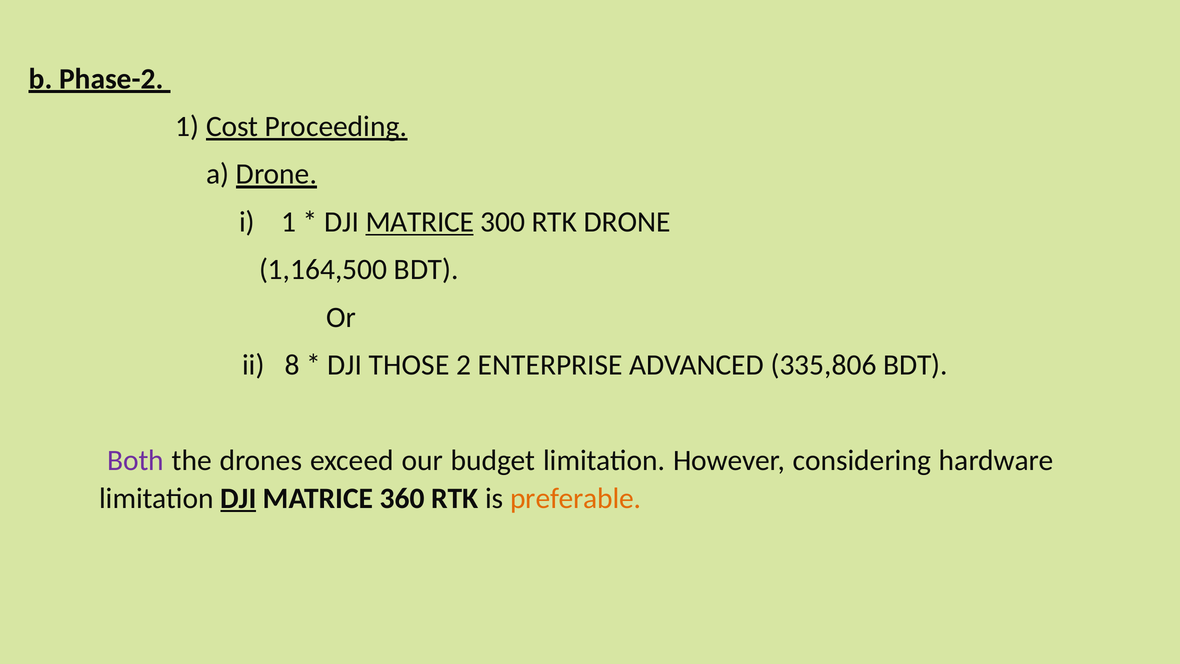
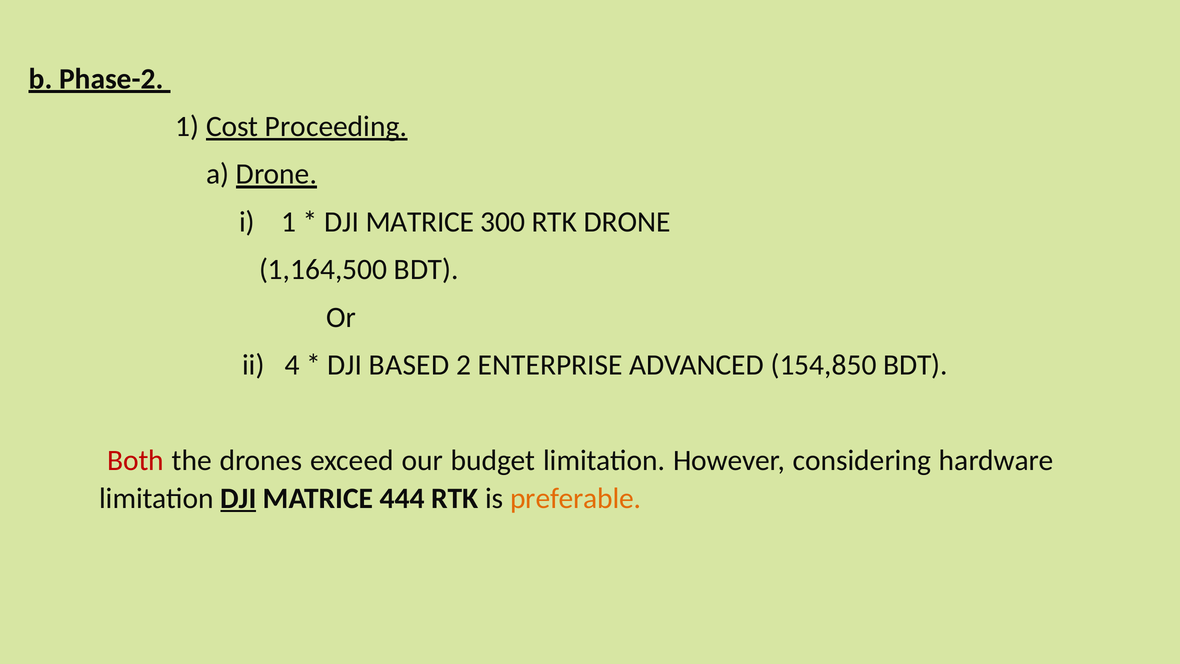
MATRICE underline: present -> none (420, 222)
8: 8 -> 4 (292, 365)
THOSE: THOSE -> BASED (409, 365)
335,806: 335,806 -> 154,850 (824, 365)
Both colour: purple -> red (135, 460)
360: 360 -> 444 (402, 498)
